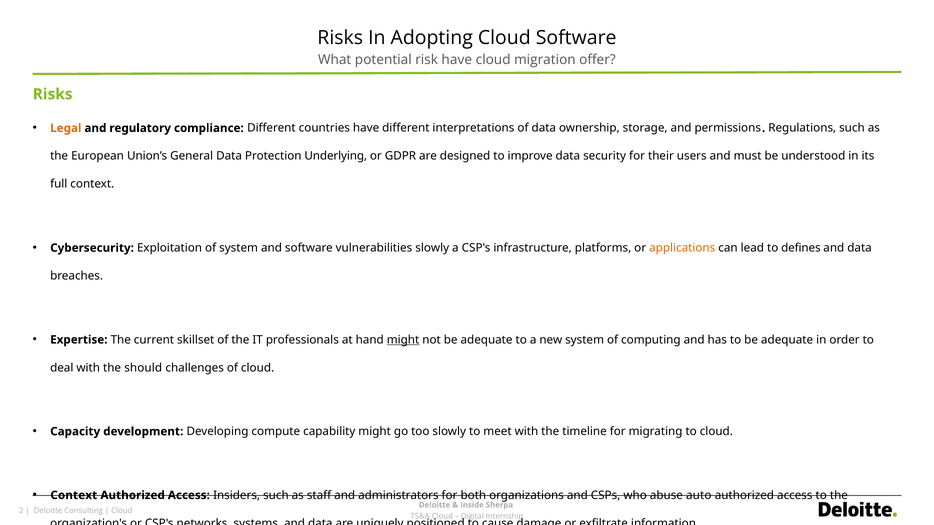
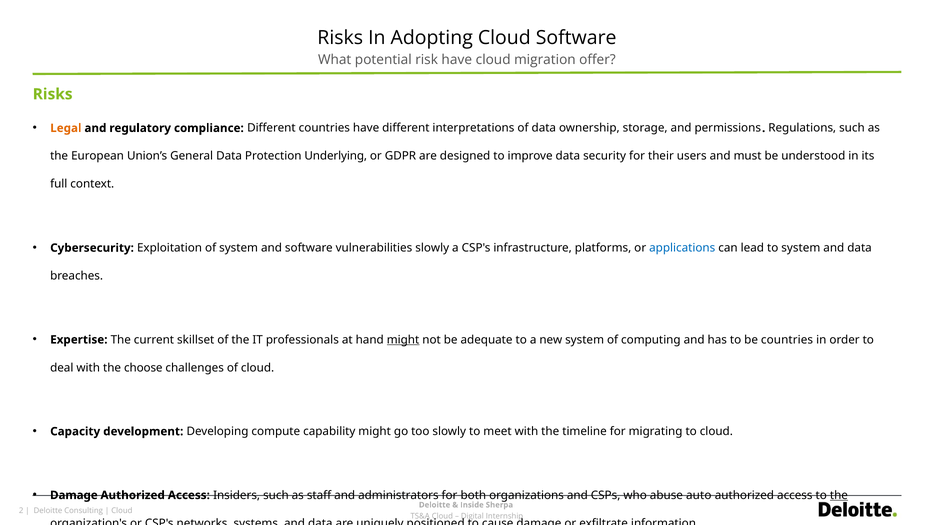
applications colour: orange -> blue (682, 248)
to defines: defines -> system (801, 248)
to be adequate: adequate -> countries (787, 340)
should: should -> choose (143, 368)
Context: Context -> Damage (74, 496)
the underline: none -> present (839, 496)
